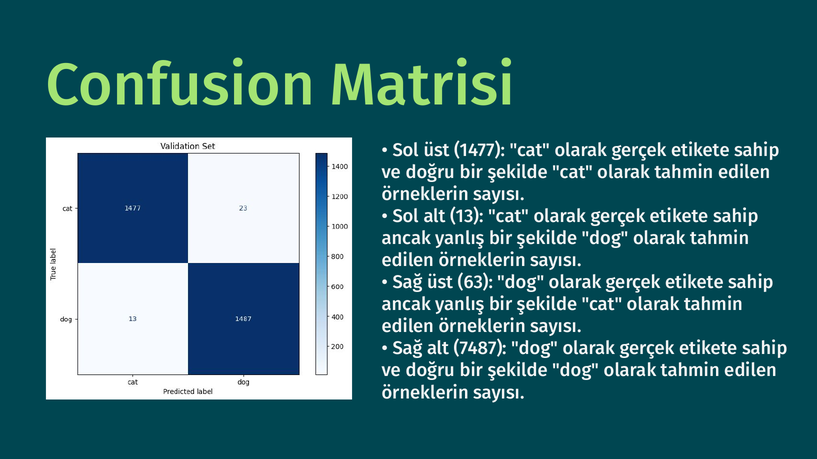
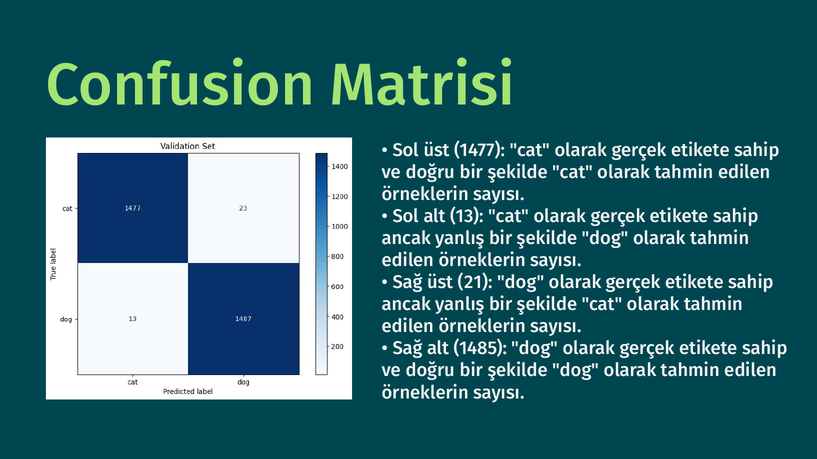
63: 63 -> 21 (475, 283)
7487: 7487 -> 1485 (480, 349)
